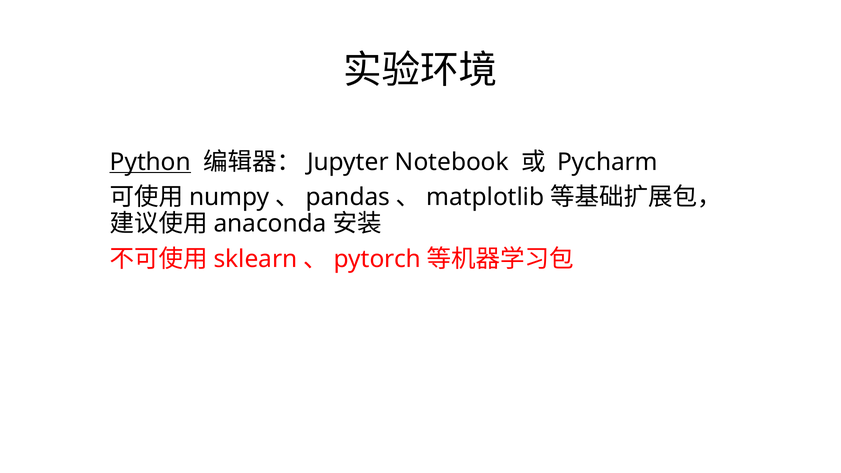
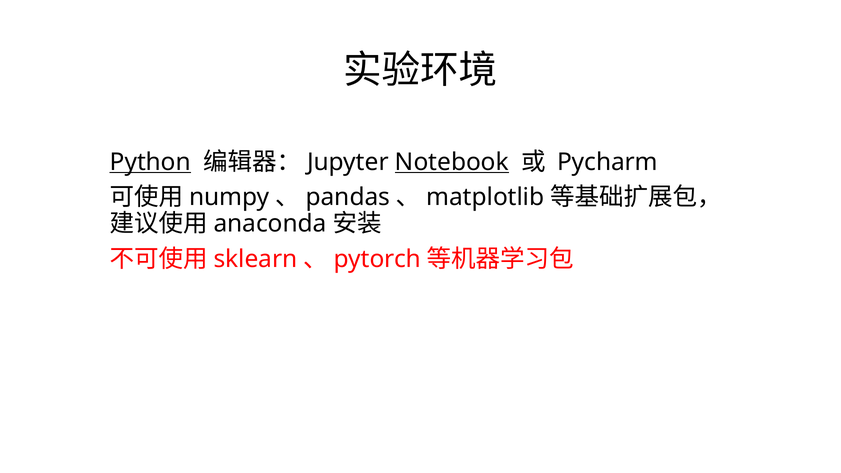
Notebook underline: none -> present (452, 162)
